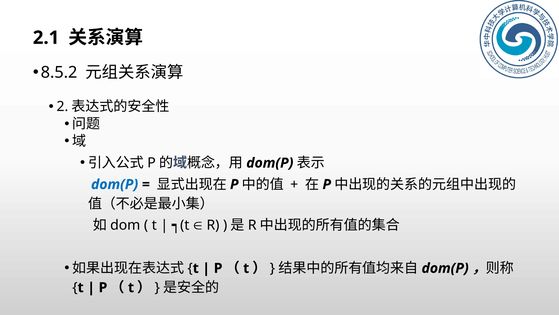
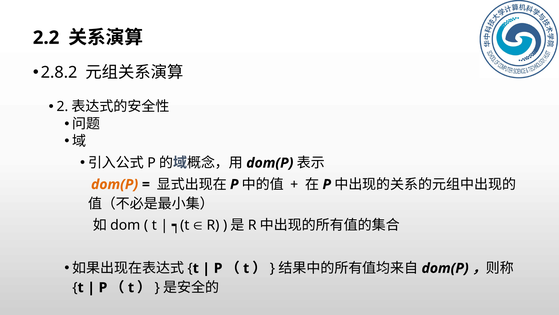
2.1: 2.1 -> 2.2 (46, 38)
8.5.2: 8.5.2 -> 2.8.2 (59, 72)
dom(P colour: blue -> orange (115, 184)
